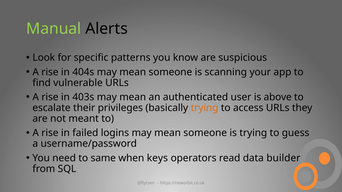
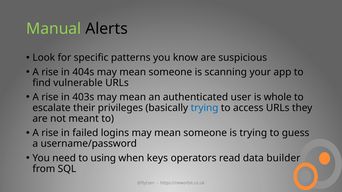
above: above -> whole (278, 97)
trying colour: orange -> blue (205, 108)
same: same -> using (103, 158)
